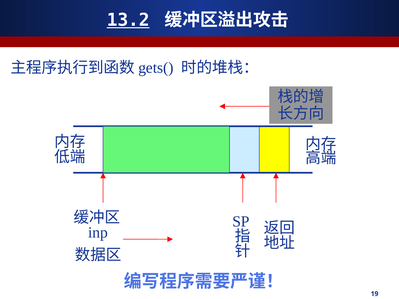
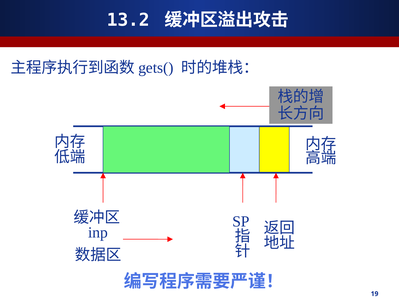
13.2 underline: present -> none (128, 20)
